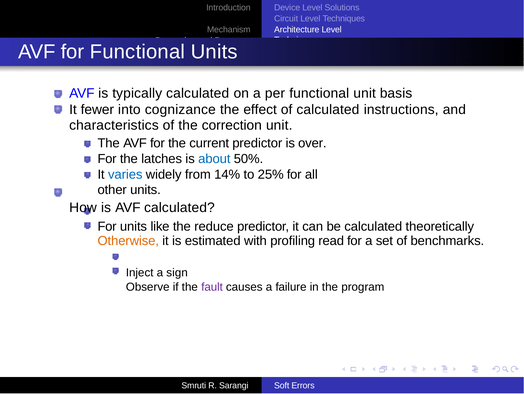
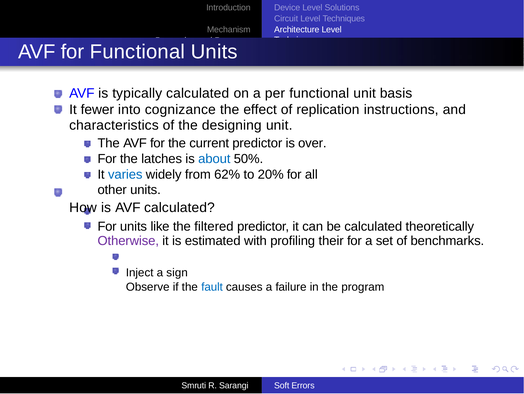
of calculated: calculated -> replication (328, 110)
correction: correction -> designing (232, 125)
14%: 14% -> 62% (227, 174)
25%: 25% -> 20% (271, 174)
reduce: reduce -> filtered (214, 226)
Otherwise colour: orange -> purple (128, 240)
read: read -> their (331, 240)
fault colour: purple -> blue (212, 287)
